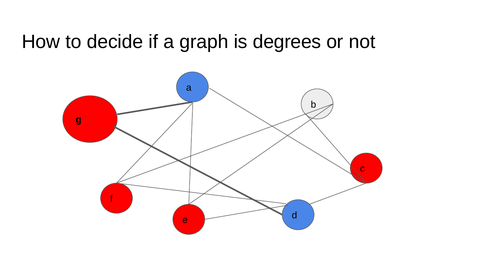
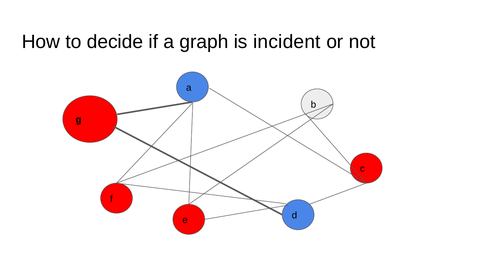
degrees: degrees -> incident (287, 42)
